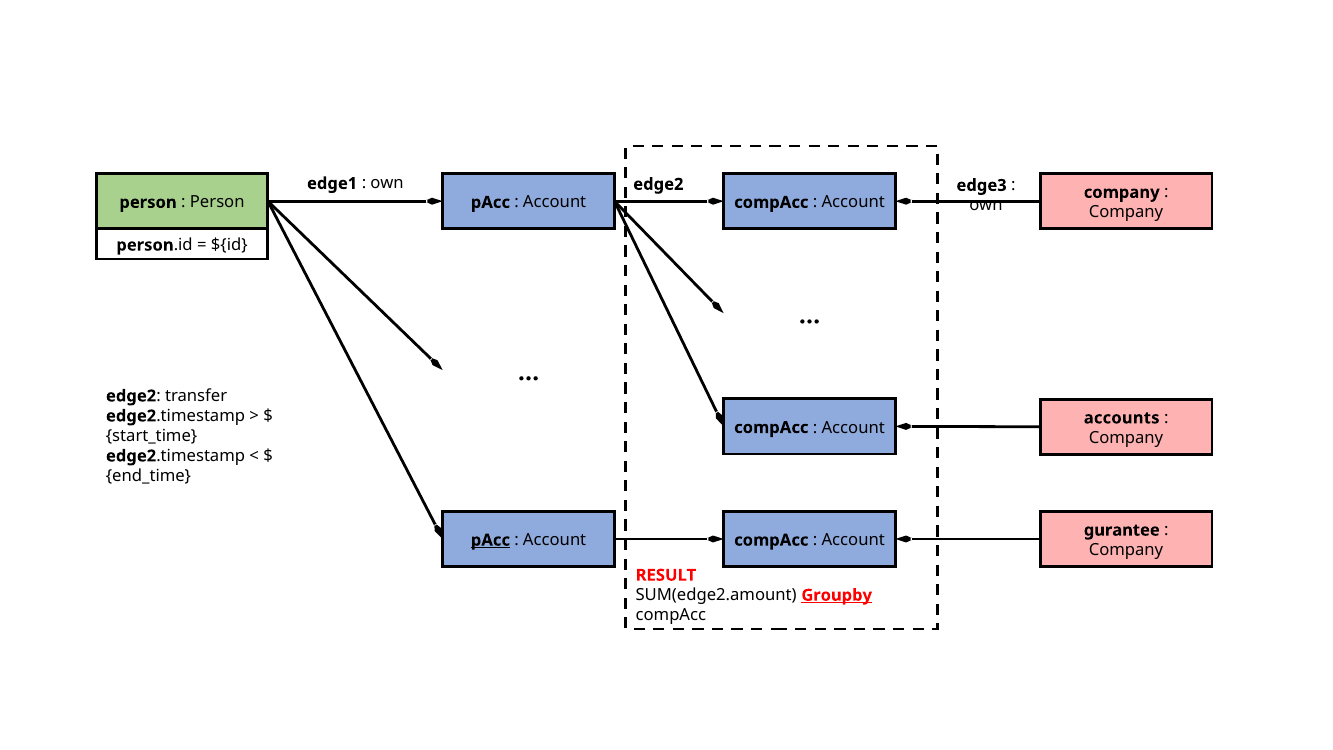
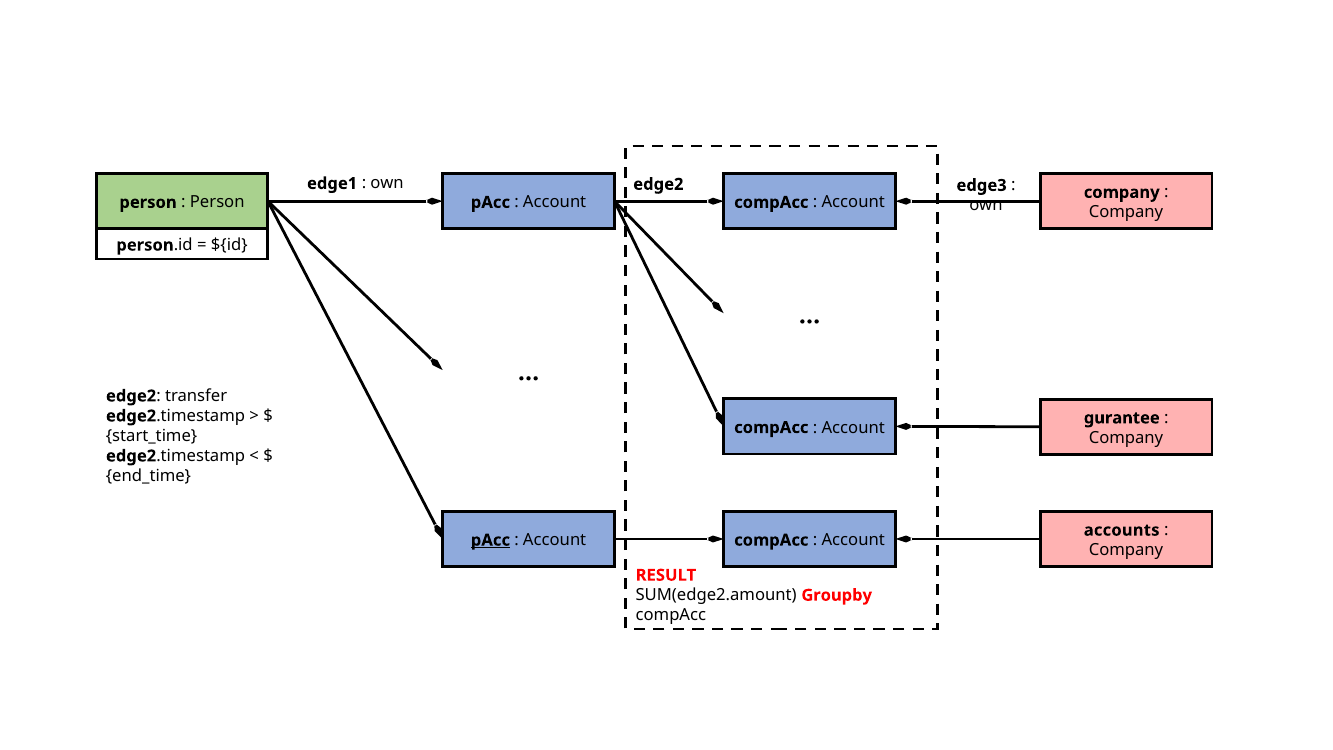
accounts: accounts -> gurantee (1122, 418)
gurantee: gurantee -> accounts (1122, 530)
Groupby underline: present -> none (837, 595)
